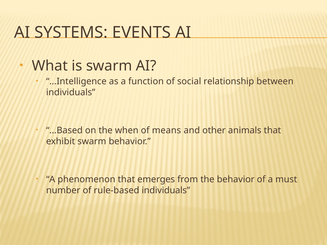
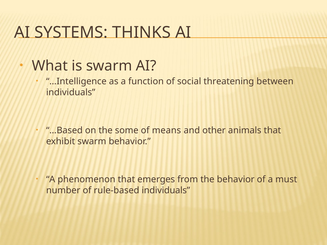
EVENTS: EVENTS -> THINKS (142, 32)
relationship: relationship -> threatening (229, 81)
when: when -> some (127, 131)
